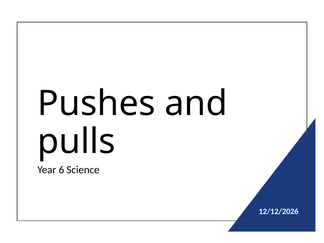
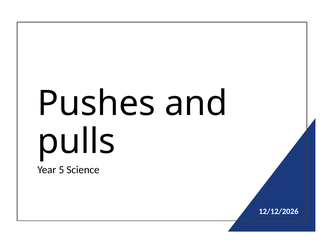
6: 6 -> 5 (61, 170)
